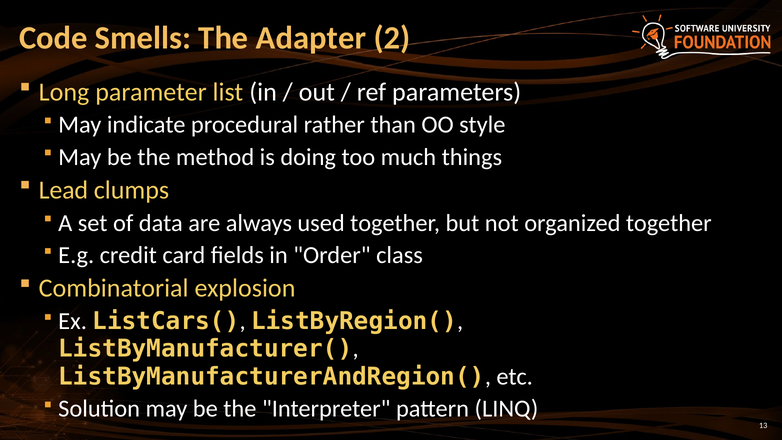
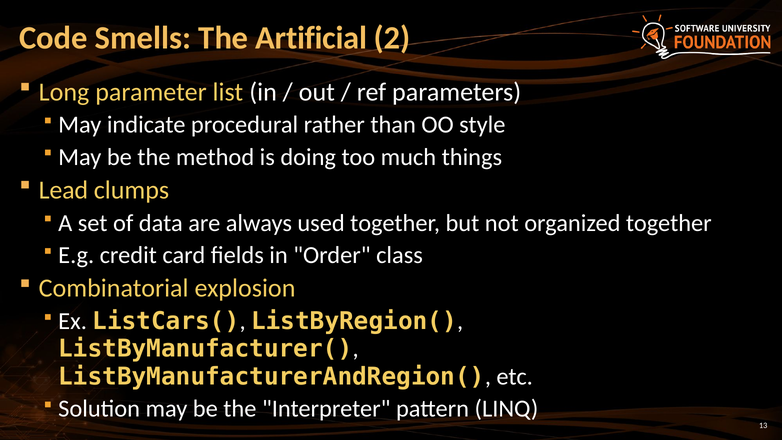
Adapter: Adapter -> Artificial (311, 38)
